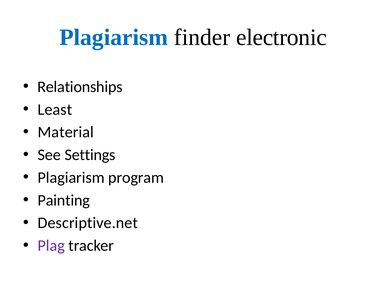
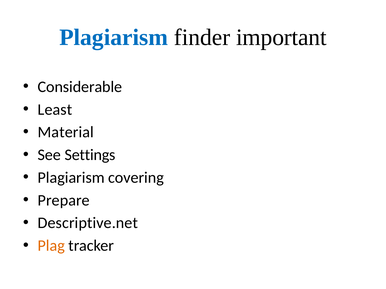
electronic: electronic -> important (281, 37)
Relationships: Relationships -> Considerable (80, 87)
program: program -> covering (136, 178)
Painting: Painting -> Prepare (64, 201)
Plag colour: purple -> orange (51, 246)
